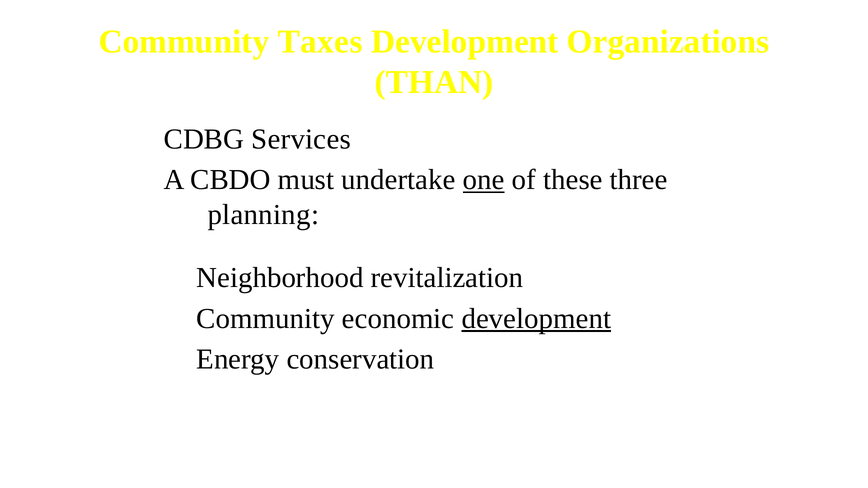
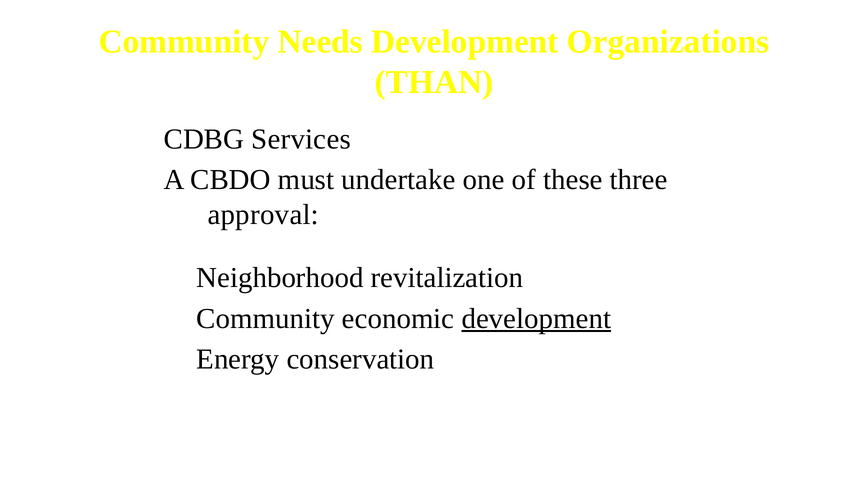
Taxes: Taxes -> Needs (320, 42)
one underline: present -> none (484, 180)
planning: planning -> approval (263, 215)
